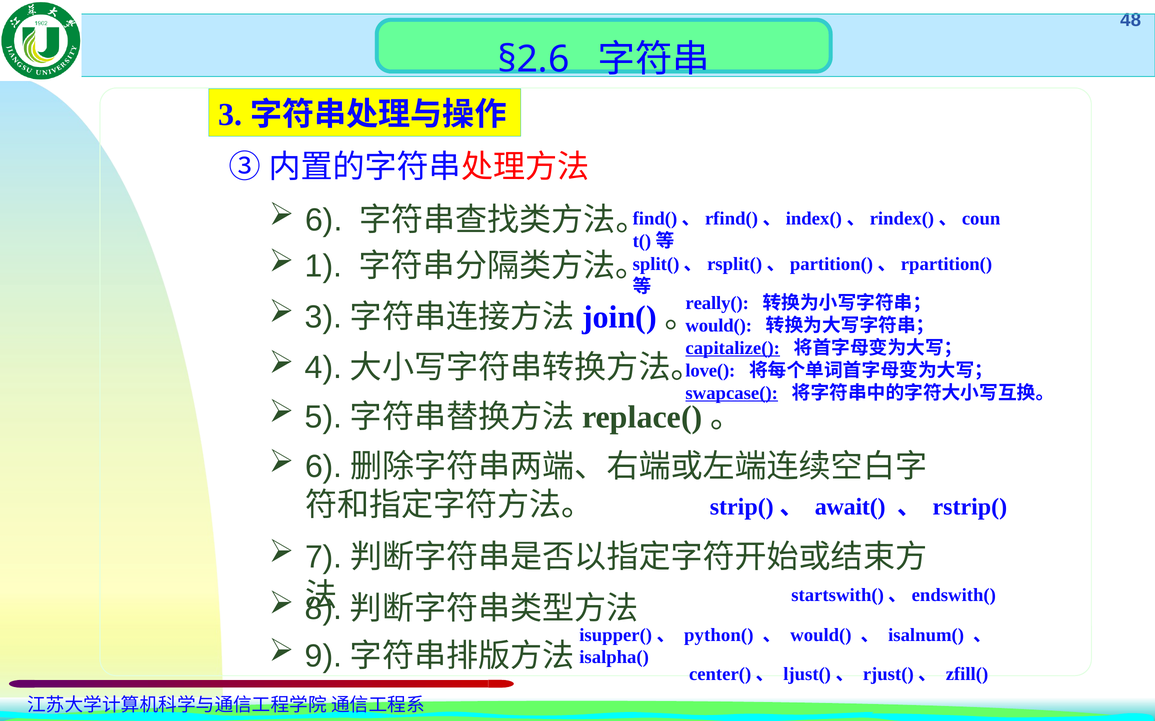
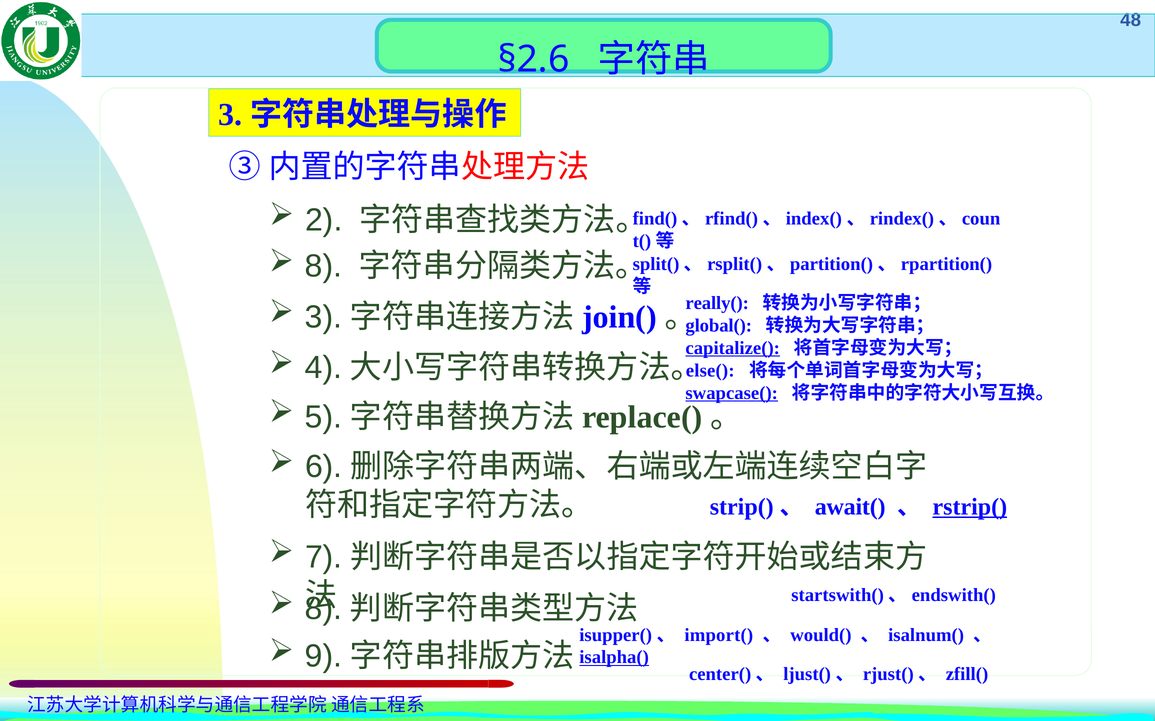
6: 6 -> 2 (324, 220)
1: 1 -> 8 (324, 266)
would(: would( -> global( (719, 326)
love(: love( -> else( (710, 371)
rstrip( underline: none -> present (970, 507)
python(: python( -> import( (719, 635)
isalpha( underline: none -> present (614, 658)
